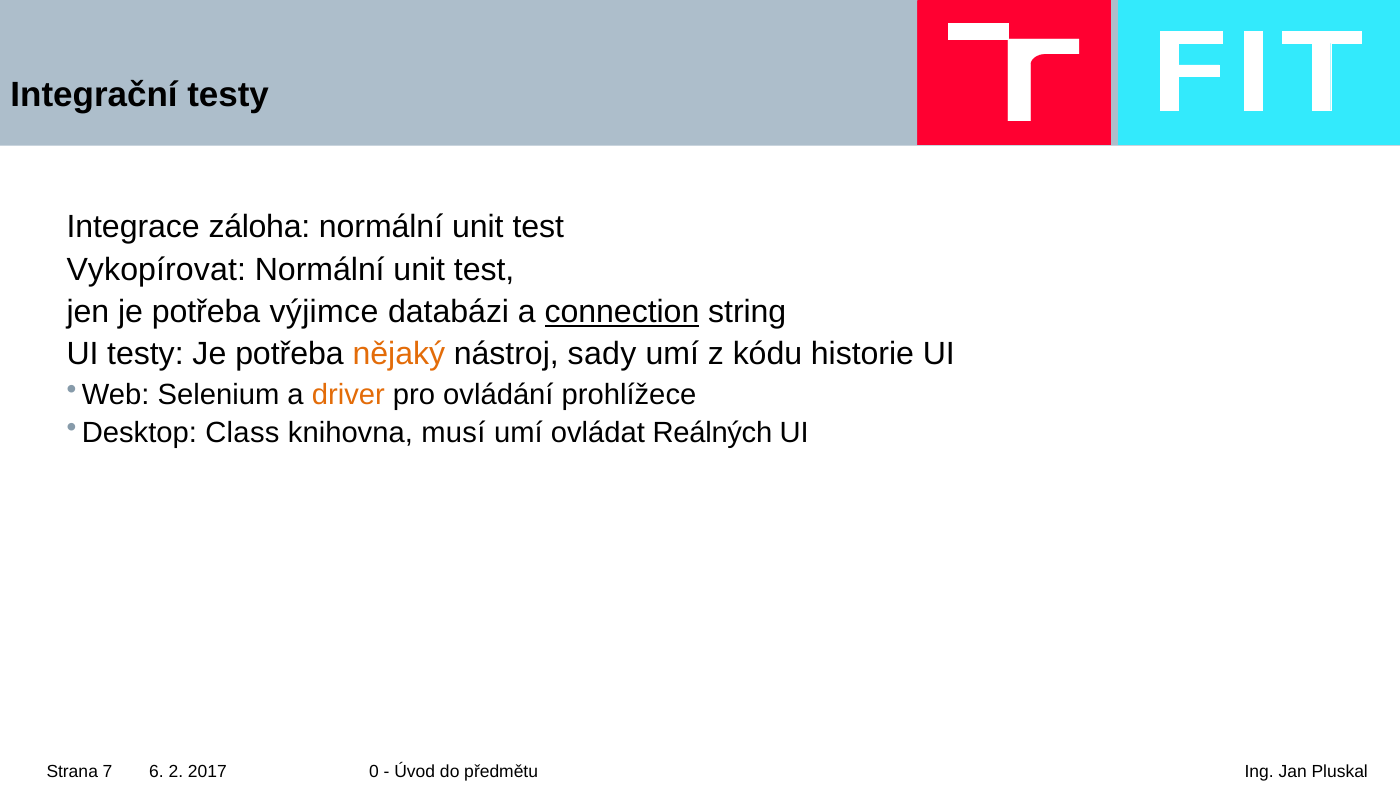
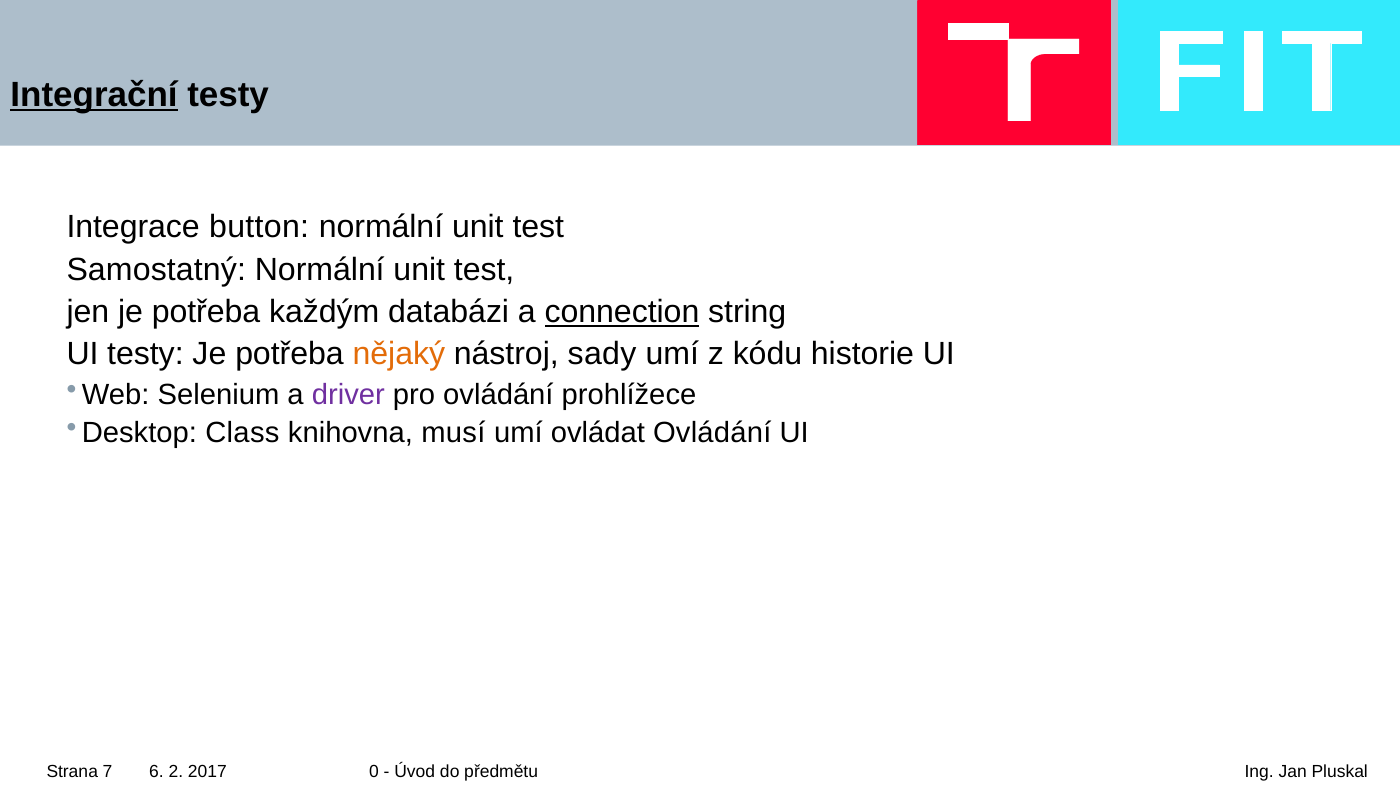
Integrační underline: none -> present (94, 95)
záloha: záloha -> button (259, 227)
Vykopírovat: Vykopírovat -> Samostatný (156, 269)
výjimce: výjimce -> každým (324, 312)
driver colour: orange -> purple (348, 394)
ovládat Reálných: Reálných -> Ovládání (712, 433)
